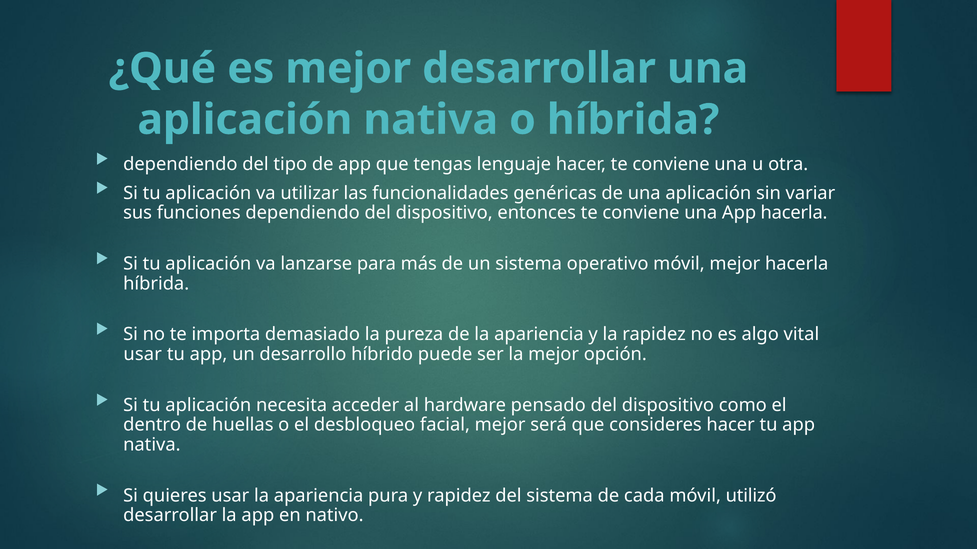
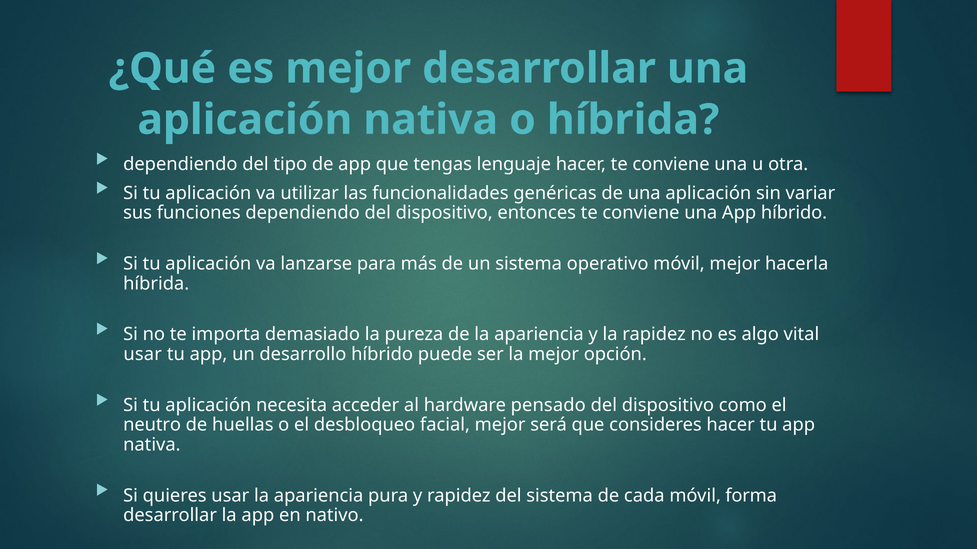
App hacerla: hacerla -> híbrido (794, 213)
dentro: dentro -> neutro (152, 425)
utilizó: utilizó -> forma (751, 496)
